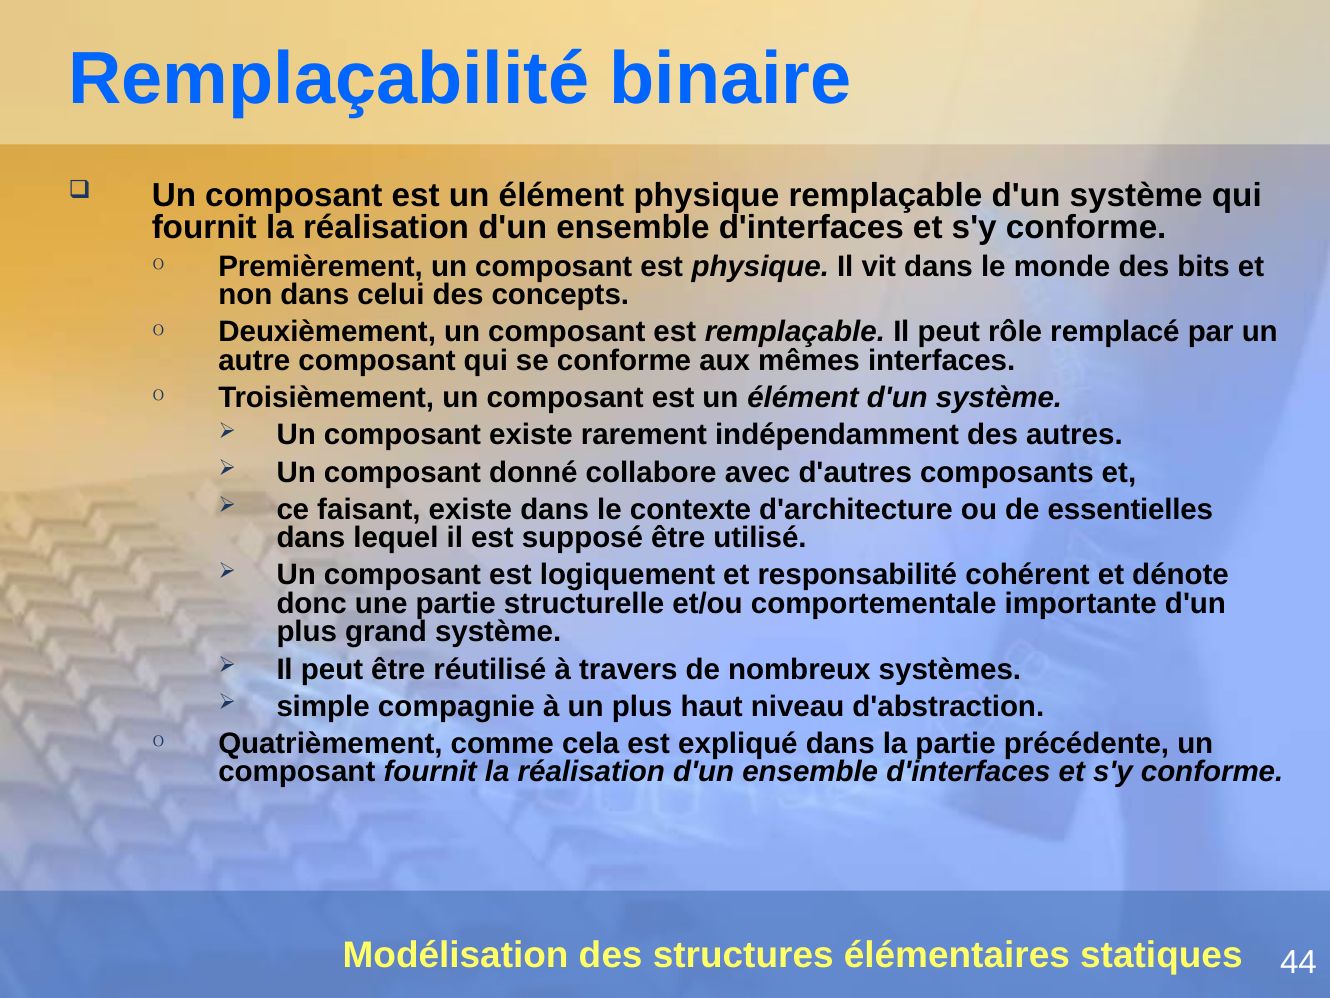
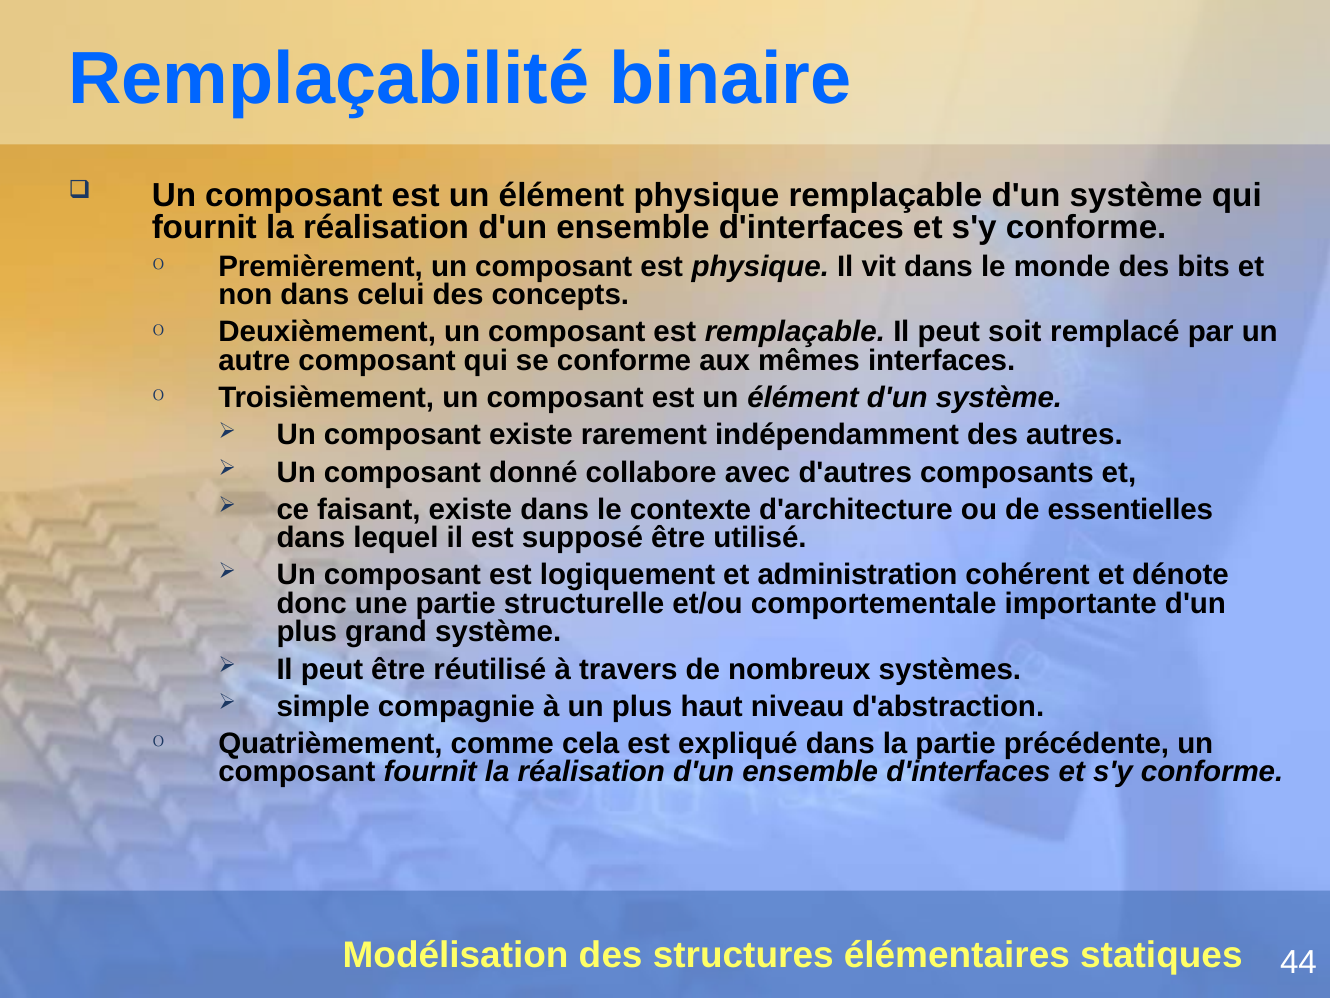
rôle: rôle -> soit (1015, 332)
responsabilité: responsabilité -> administration (857, 575)
